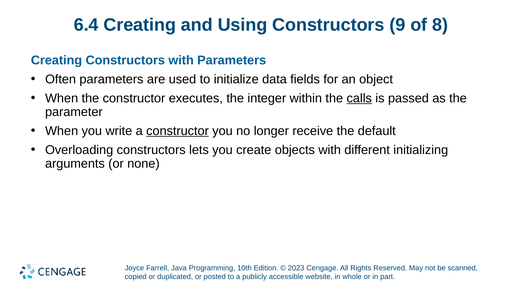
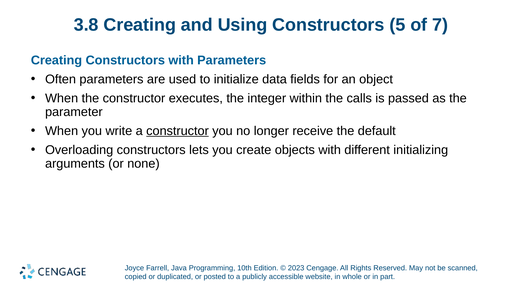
6.4: 6.4 -> 3.8 (86, 25)
9: 9 -> 5 (397, 25)
8: 8 -> 7 (440, 25)
calls underline: present -> none (359, 98)
